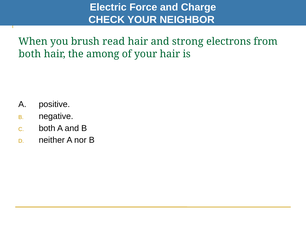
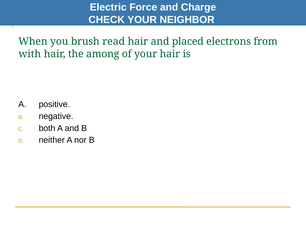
strong: strong -> placed (188, 42)
both: both -> with (30, 54)
